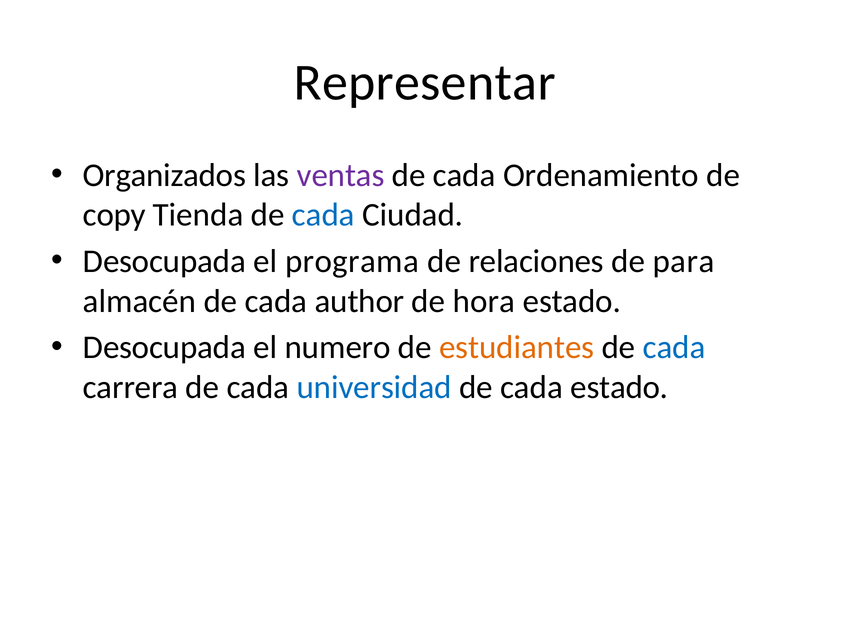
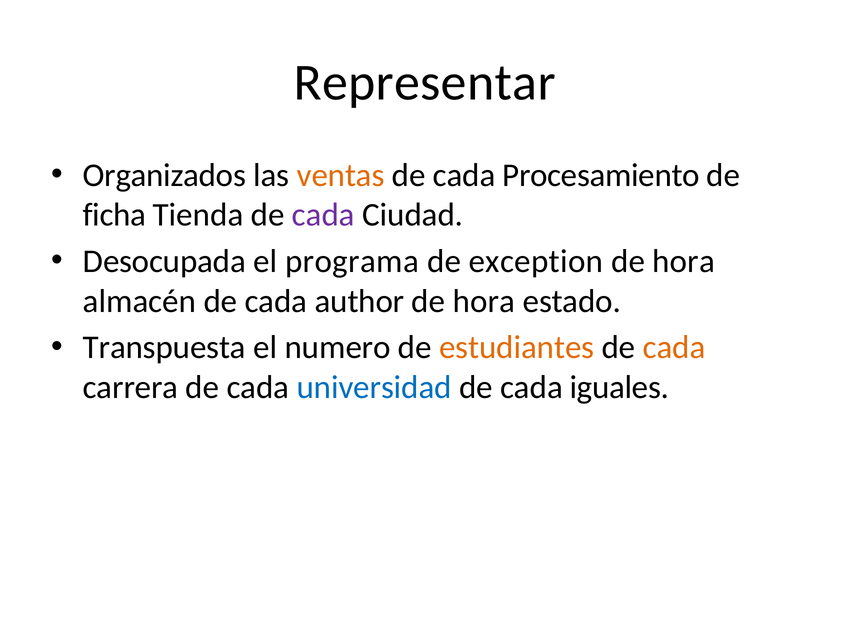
ventas colour: purple -> orange (341, 175)
Ordenamiento: Ordenamiento -> Procesamiento (601, 175)
copy: copy -> ficha (114, 215)
cada colour: blue -> purple (323, 215)
relaciones: relaciones -> exception (536, 261)
para: para -> hora (684, 261)
Desocupada: Desocupada -> Transpuesta (164, 347)
cada colour: blue -> orange (674, 347)
cada estado: estado -> iguales (619, 387)
